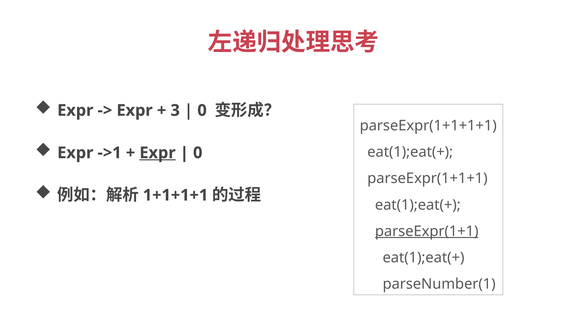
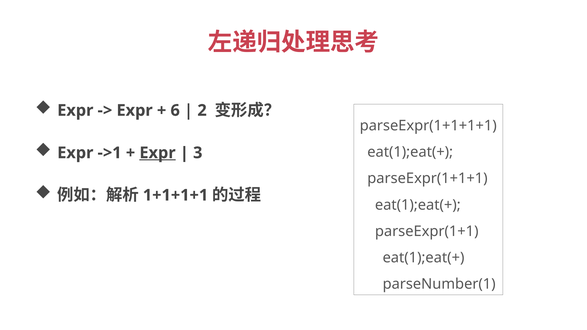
3: 3 -> 6 (175, 110)
0: 0 -> 2 (202, 110)
0: 0 -> 3 (198, 153)
parseExpr(1+1 underline: present -> none (427, 231)
